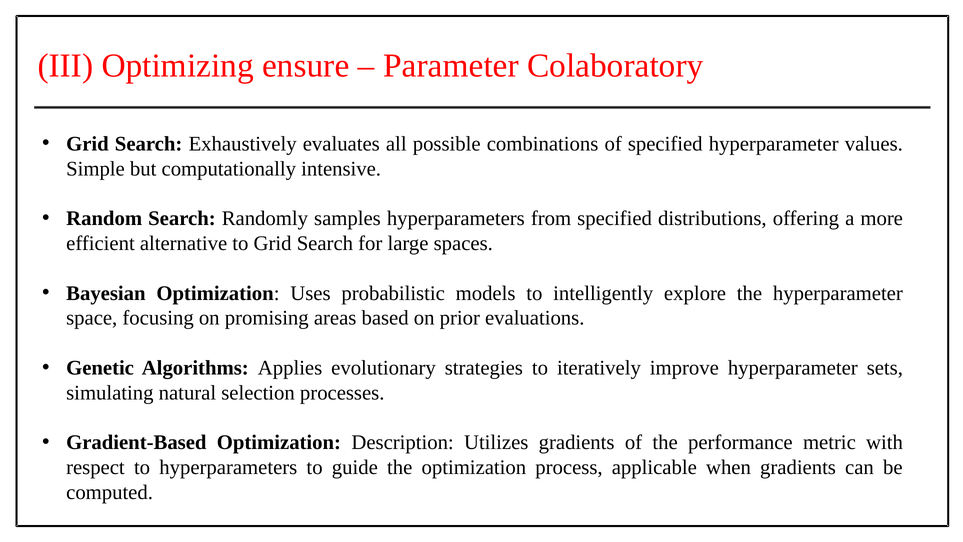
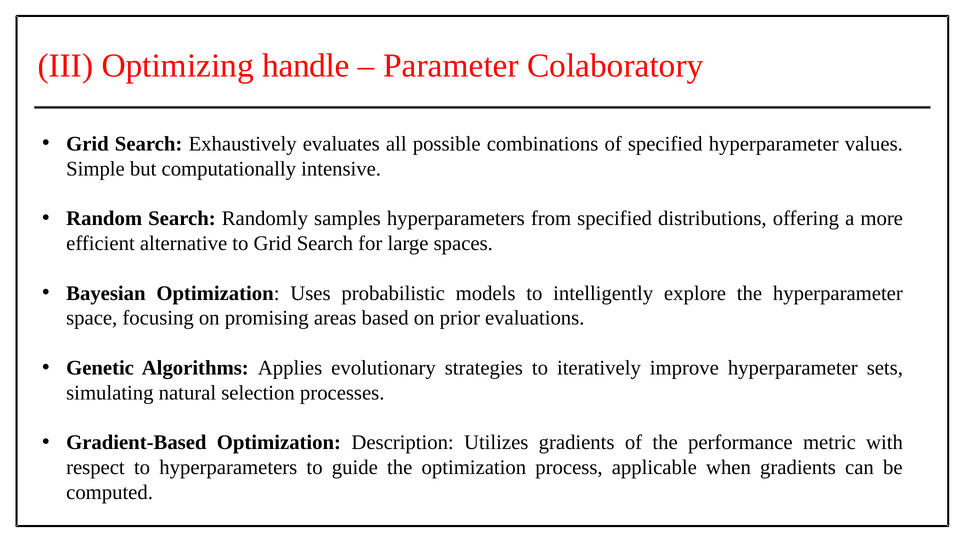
ensure: ensure -> handle (306, 65)
